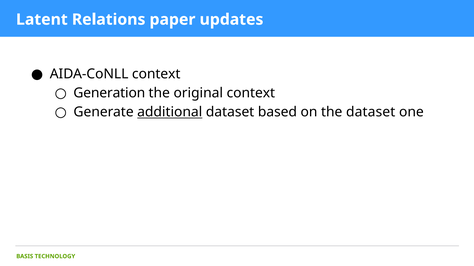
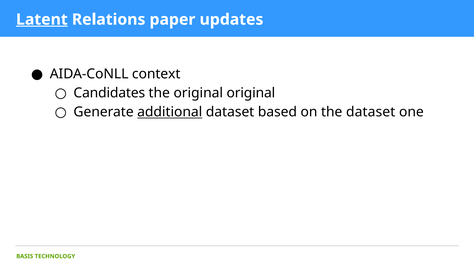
Latent underline: none -> present (42, 20)
Generation: Generation -> Candidates (109, 93)
original context: context -> original (251, 93)
